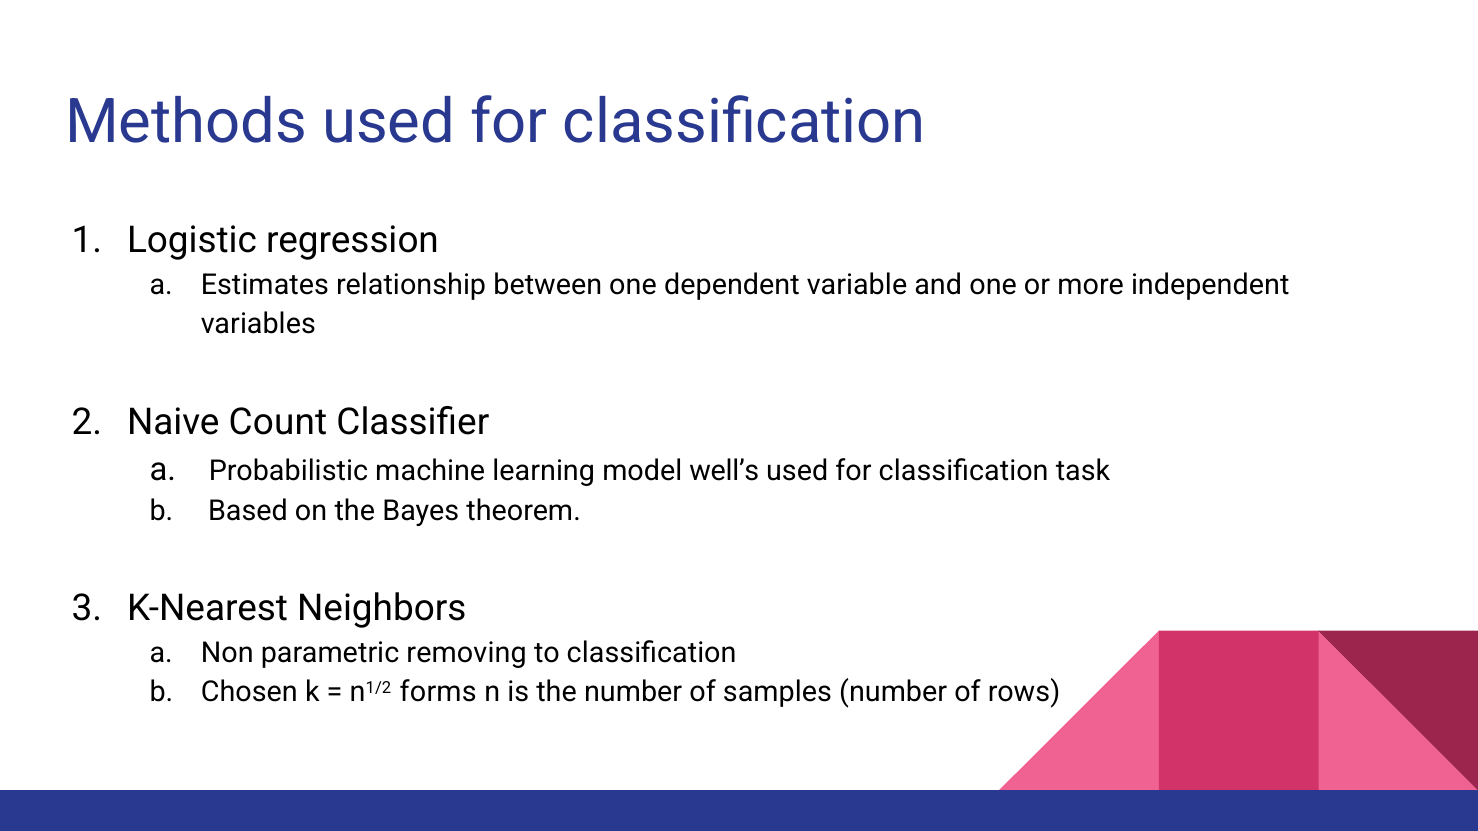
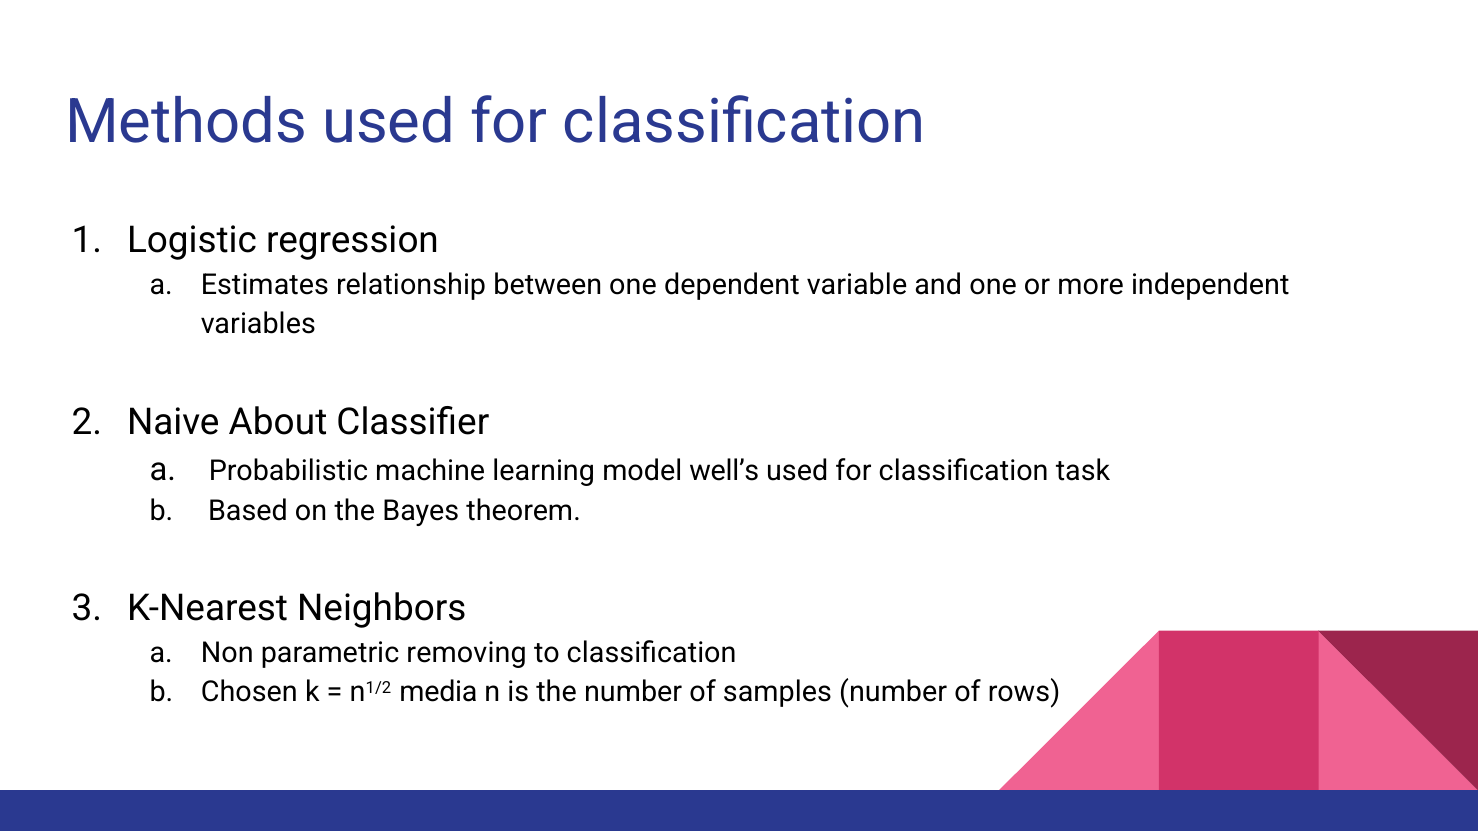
Count: Count -> About (278, 422)
forms: forms -> media (438, 693)
